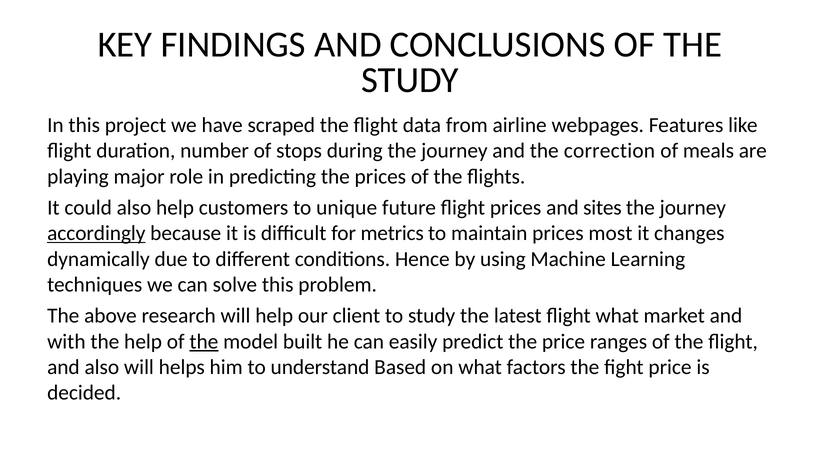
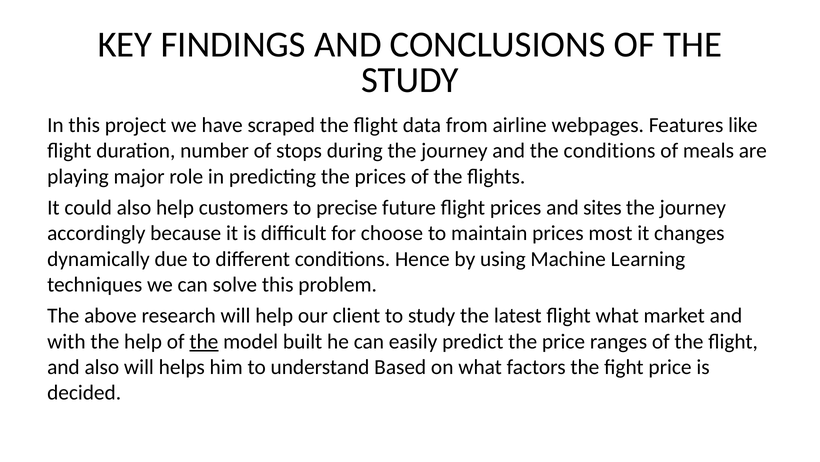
the correction: correction -> conditions (610, 151)
unique: unique -> precise (347, 207)
accordingly underline: present -> none (96, 233)
metrics: metrics -> choose (392, 233)
